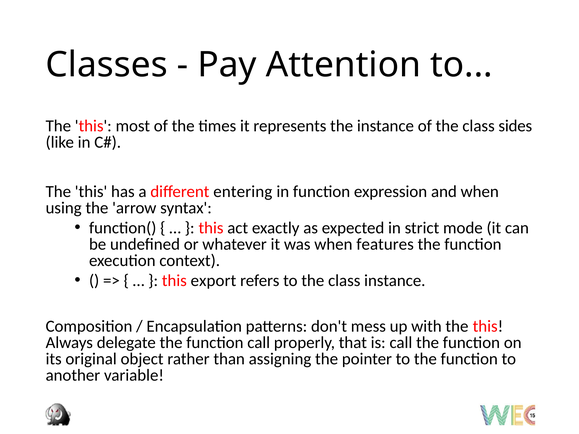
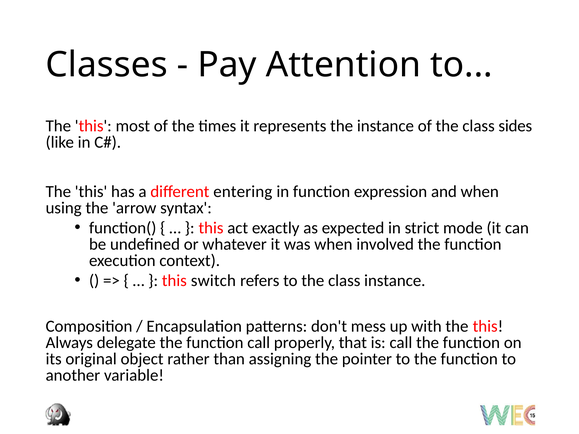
features: features -> involved (385, 244)
export: export -> switch (213, 281)
